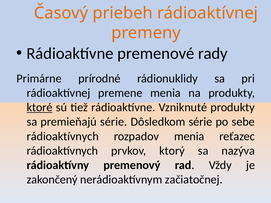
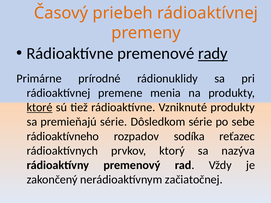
rady underline: none -> present (213, 54)
rádioaktívnych: rádioaktívnych -> rádioaktívneho (63, 136)
rozpadov menia: menia -> sodíka (189, 136)
